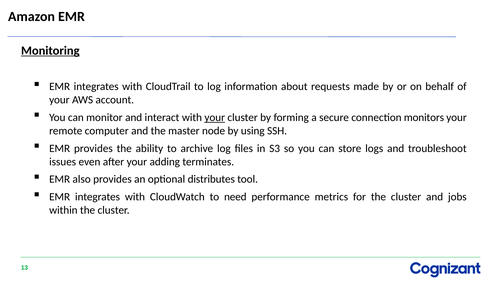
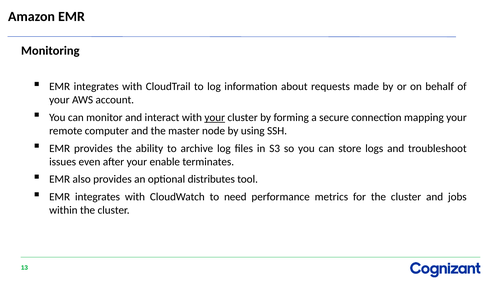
Monitoring underline: present -> none (50, 51)
monitors: monitors -> mapping (424, 117)
adding: adding -> enable (165, 162)
